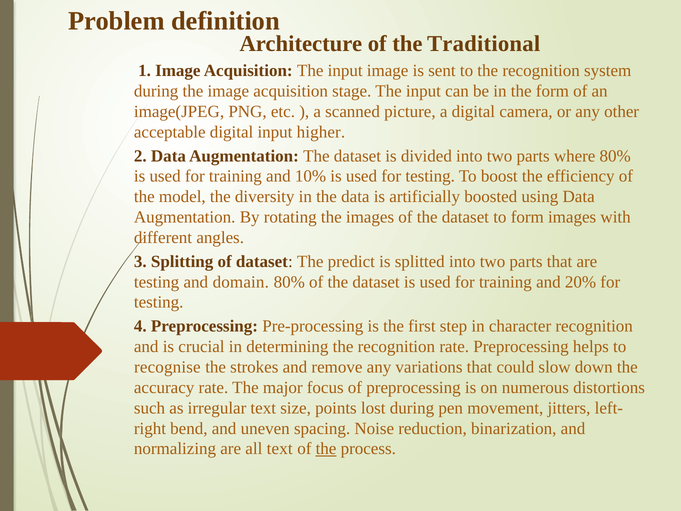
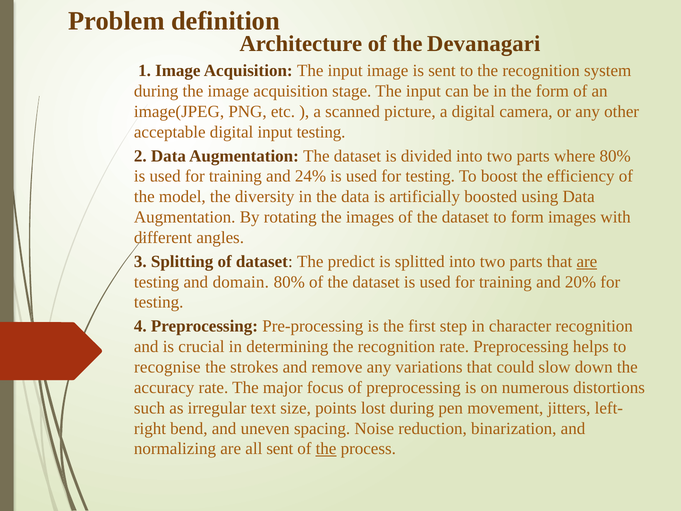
Traditional: Traditional -> Devanagari (484, 44)
input higher: higher -> testing (321, 132)
10%: 10% -> 24% (310, 176)
are underline: none -> present (587, 261)
all text: text -> sent (280, 449)
